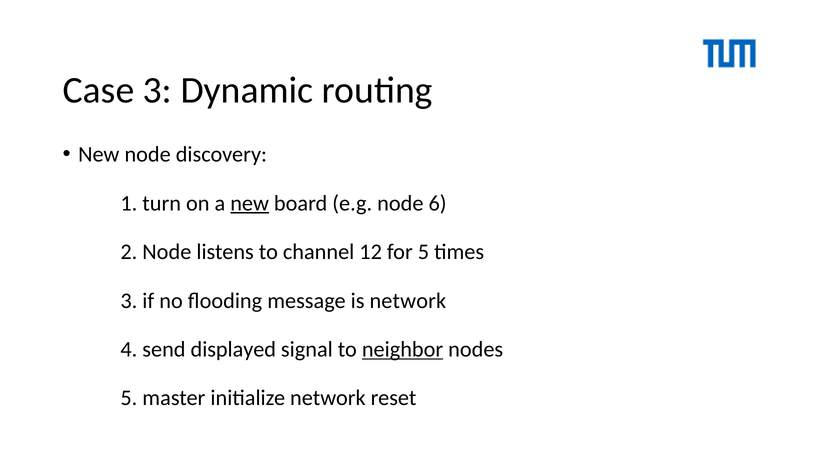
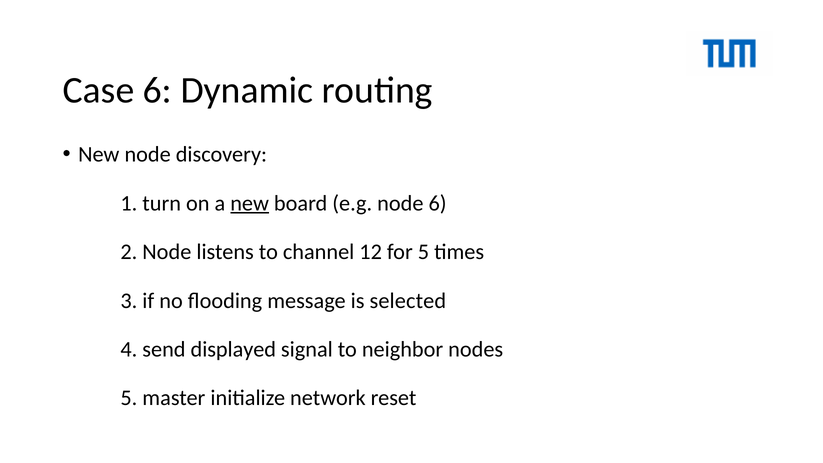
Case 3: 3 -> 6 (157, 90)
is network: network -> selected (408, 301)
neighbor underline: present -> none (403, 349)
